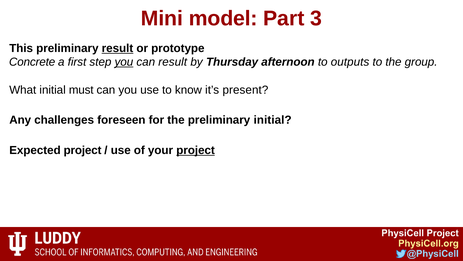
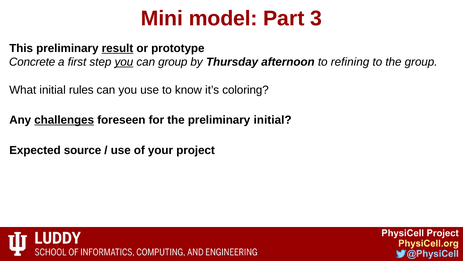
can result: result -> group (173, 62)
outputs: outputs -> refining (350, 62)
must: must -> rules (81, 90)
present: present -> coloring (246, 90)
challenges underline: none -> present (64, 120)
Expected project: project -> source (83, 150)
project underline: present -> none (196, 150)
